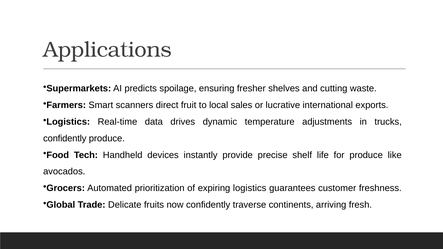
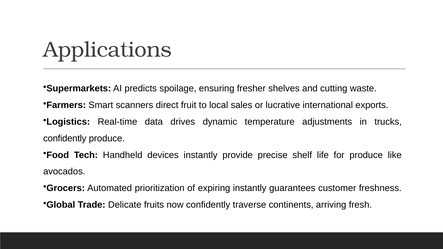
expiring logistics: logistics -> instantly (250, 188)
